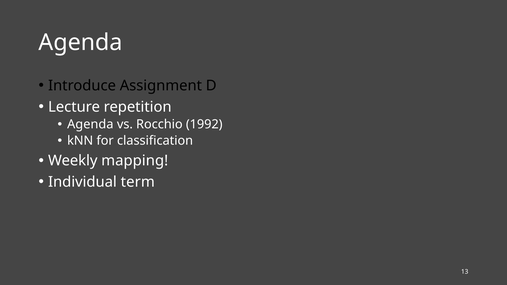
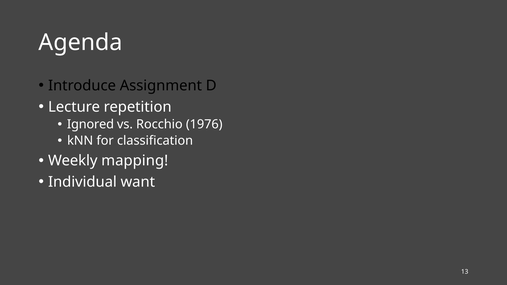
Agenda: Agenda -> Ignored (90, 124)
1992: 1992 -> 1976 (204, 124)
term: term -> want (138, 182)
